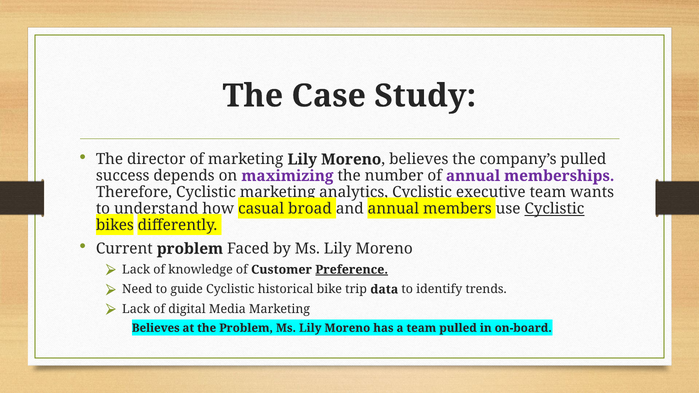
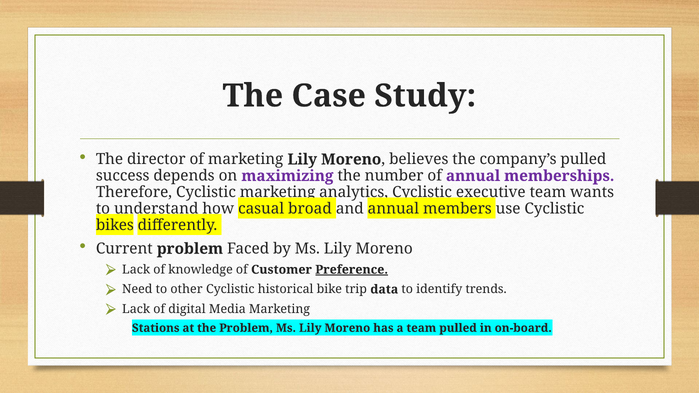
Cyclistic underline: present -> none (554, 209)
guide: guide -> other (187, 289)
Believes: Believes -> Stations (156, 328)
